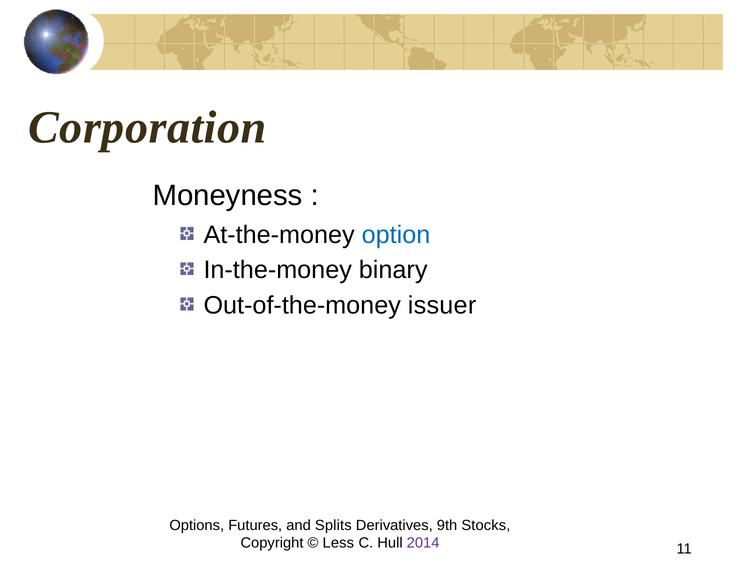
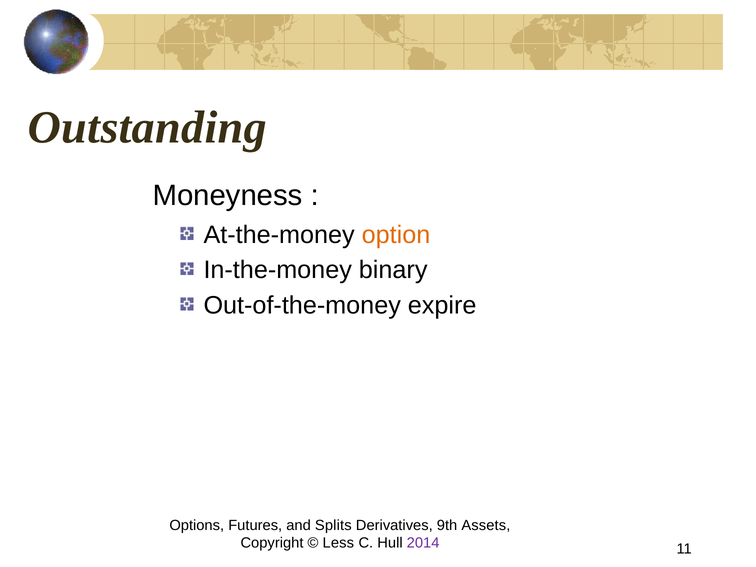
Corporation: Corporation -> Outstanding (147, 127)
option colour: blue -> orange (396, 235)
issuer: issuer -> expire (442, 305)
Stocks: Stocks -> Assets (486, 525)
